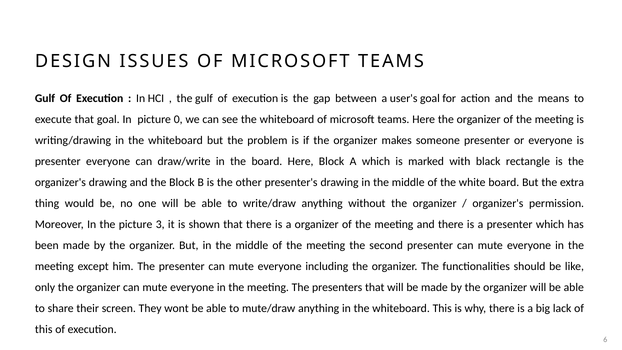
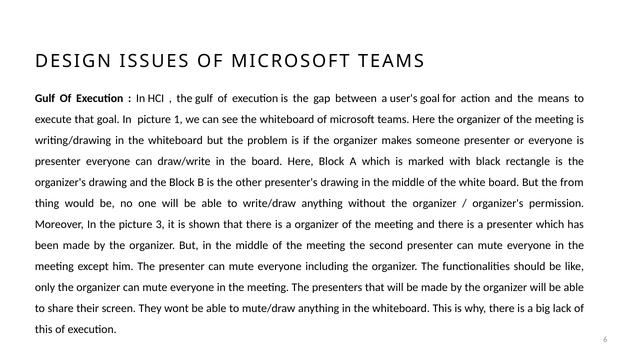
0: 0 -> 1 (178, 119)
extra: extra -> from (572, 182)
